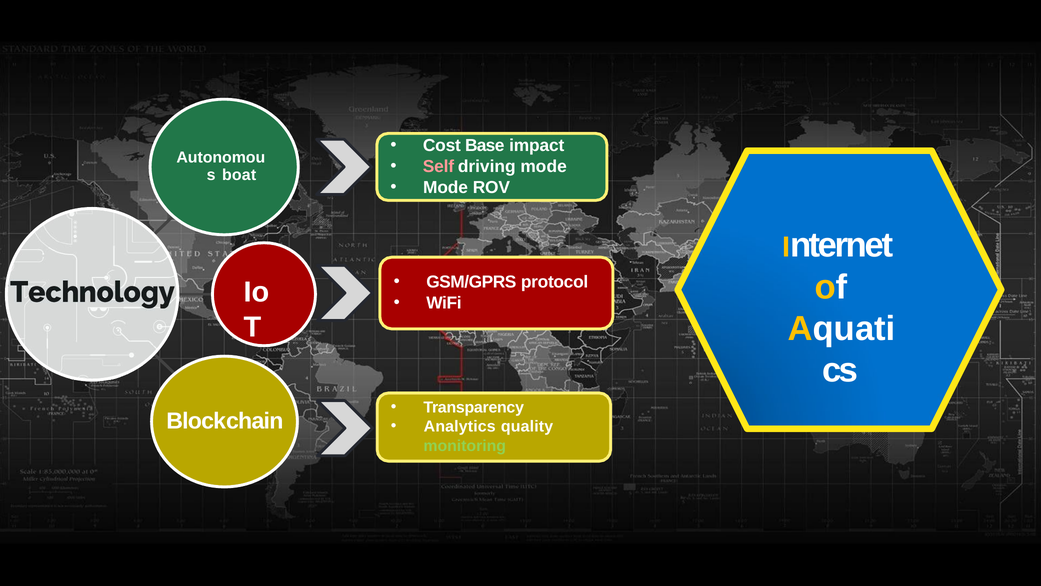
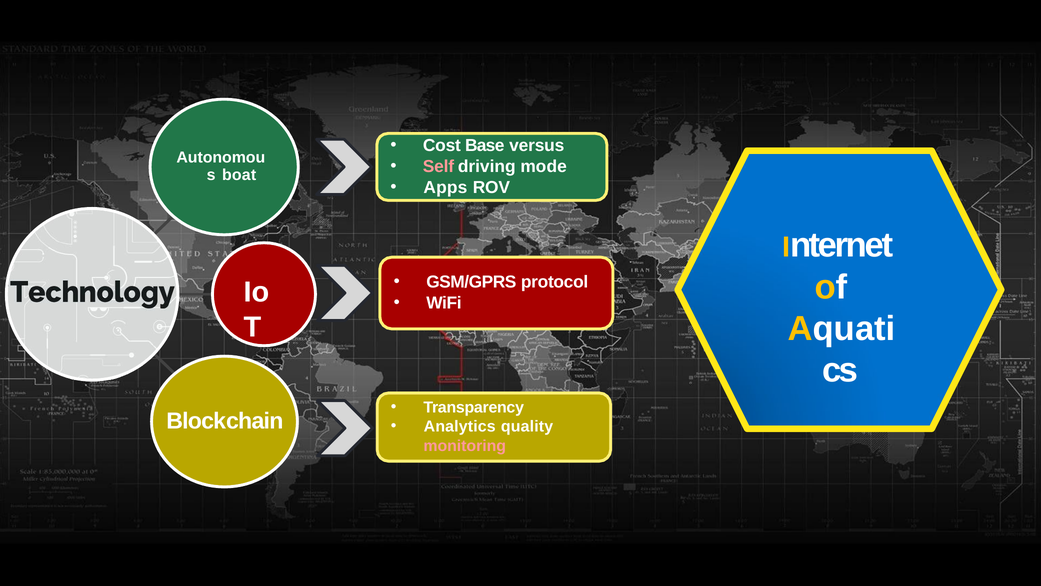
impact: impact -> versus (537, 146)
Mode: Mode -> Apps (445, 187)
monitoring colour: light green -> pink (465, 446)
